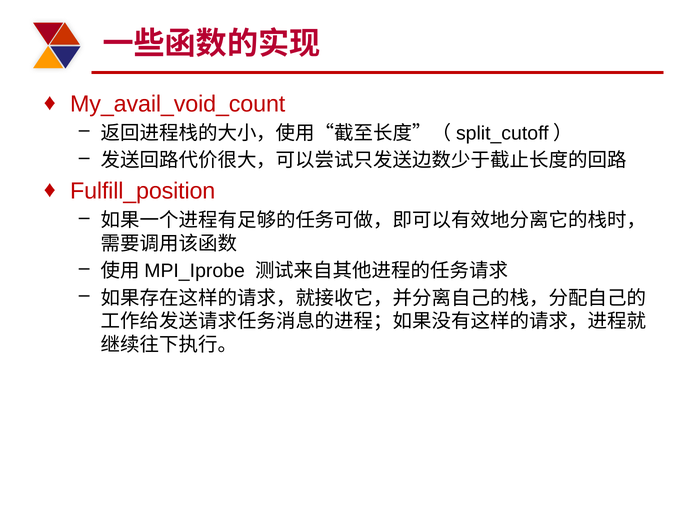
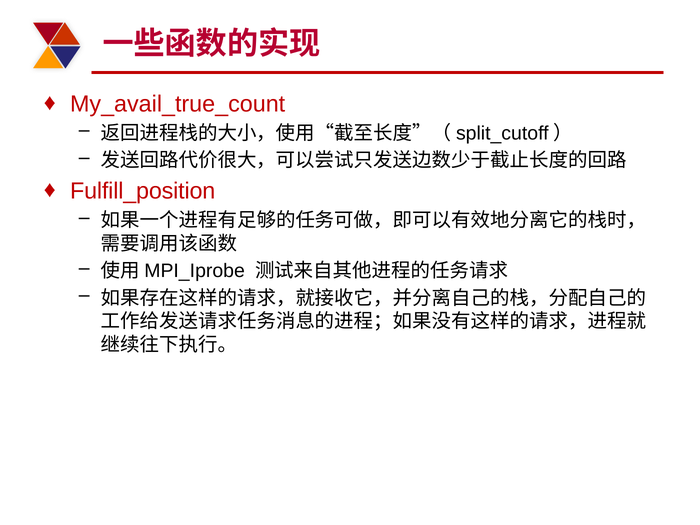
My_avail_void_count: My_avail_void_count -> My_avail_true_count (178, 104)
